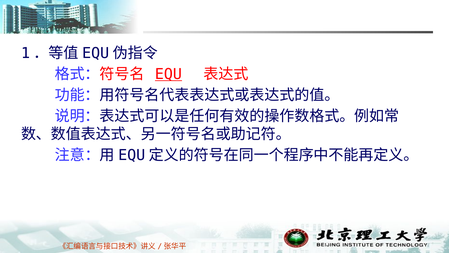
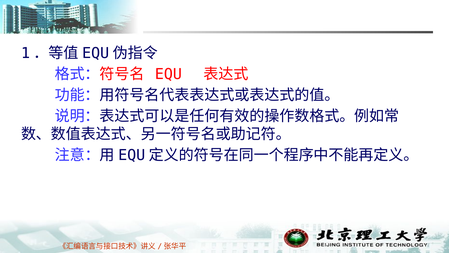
EQU underline: present -> none (168, 74)
